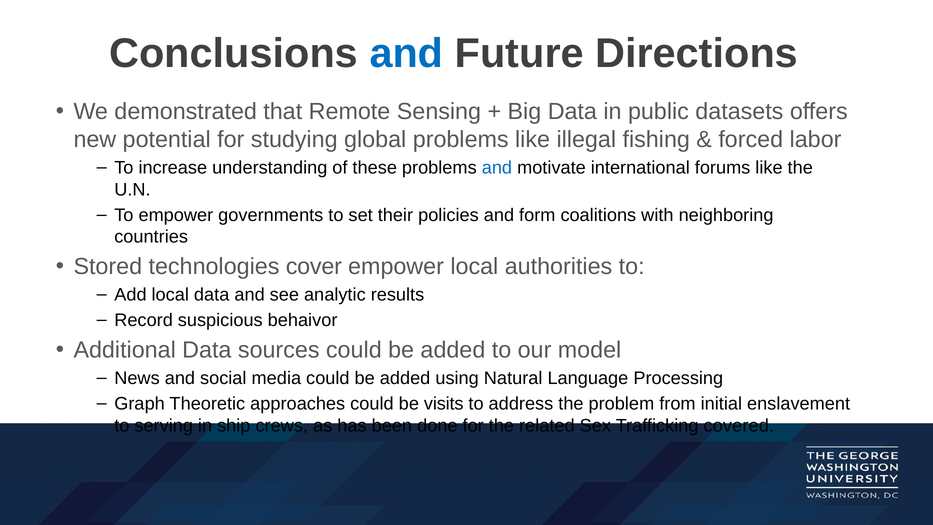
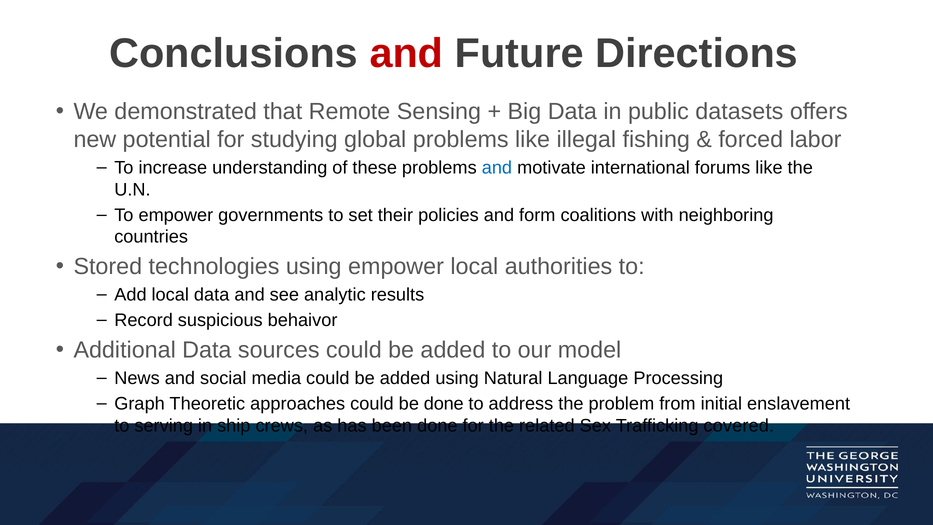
and colour: blue -> red (406, 54)
technologies cover: cover -> using (314, 267)
be visits: visits -> done (444, 404)
